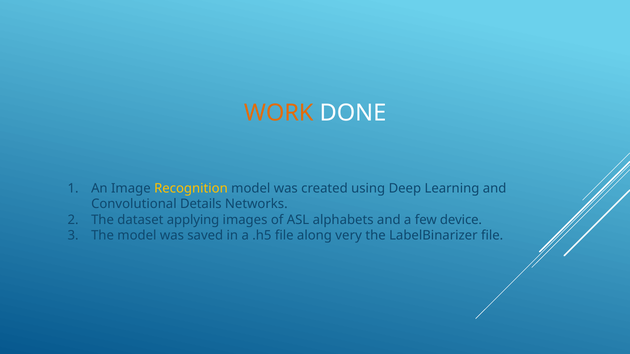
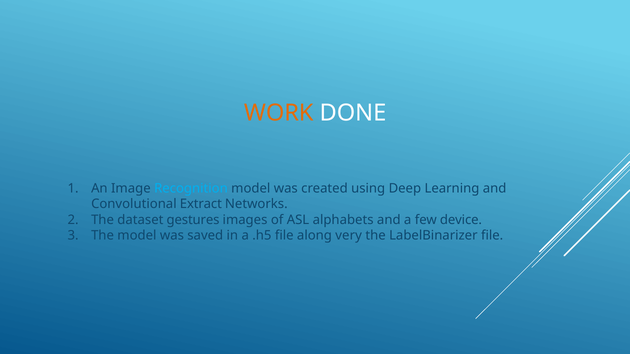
Recognition colour: yellow -> light blue (191, 188)
Details: Details -> Extract (201, 204)
applying: applying -> gestures (193, 220)
